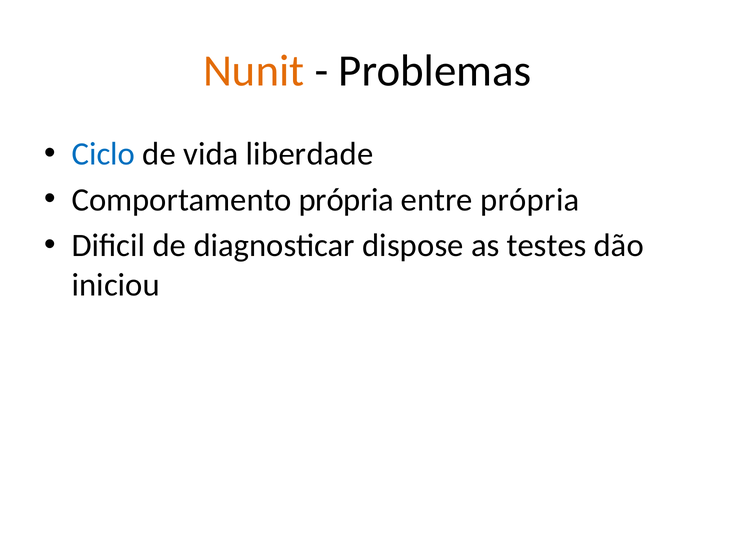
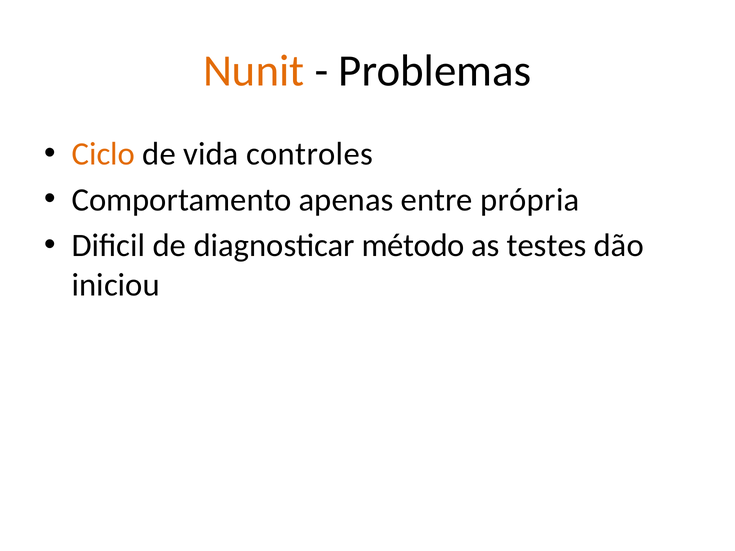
Ciclo colour: blue -> orange (103, 154)
liberdade: liberdade -> controles (310, 154)
Comportamento própria: própria -> apenas (346, 200)
dispose: dispose -> método (413, 246)
